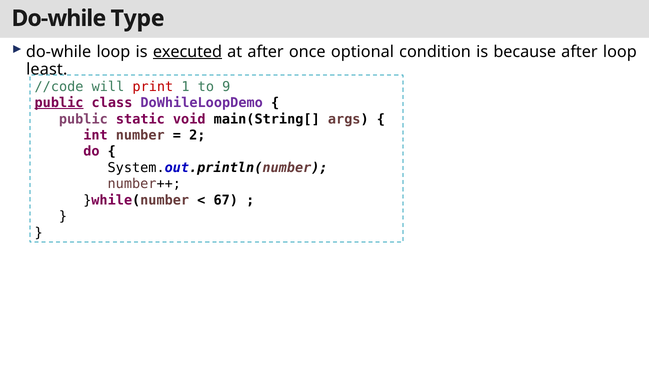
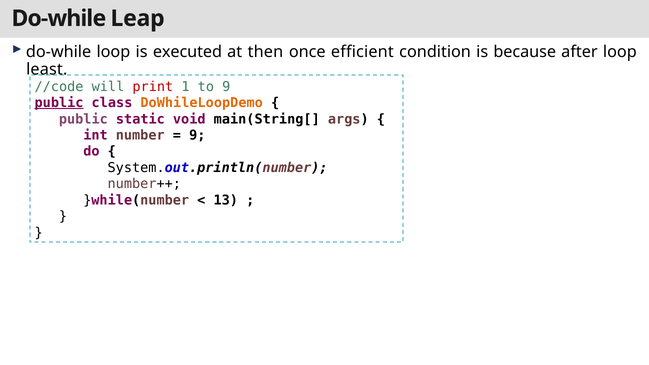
Type: Type -> Leap (138, 18)
executed underline: present -> none (187, 52)
at after: after -> then (265, 52)
optional: optional -> efficient (362, 52)
DoWhileLoopDemo colour: purple -> orange (202, 103)
2: 2 -> 9 (197, 135)
67: 67 -> 13 (226, 200)
